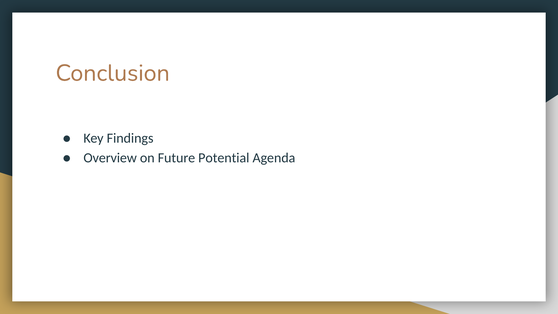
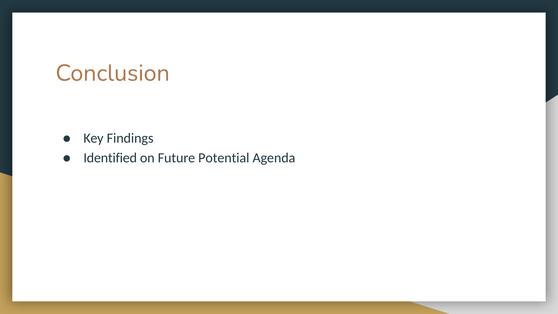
Overview: Overview -> Identified (110, 158)
